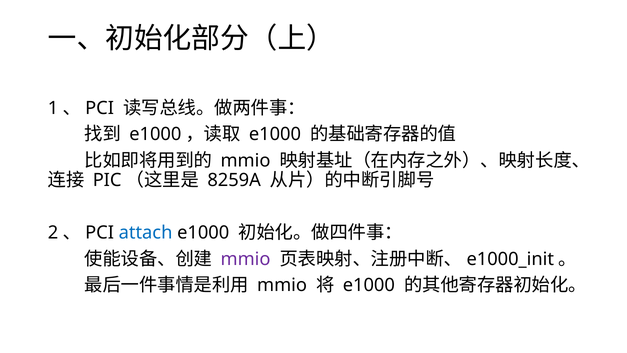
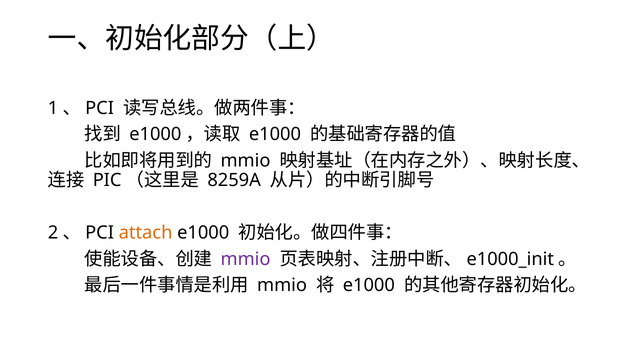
attach colour: blue -> orange (146, 233)
